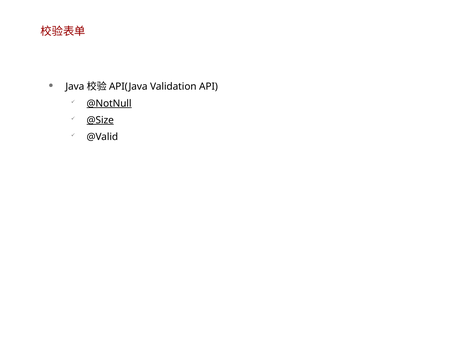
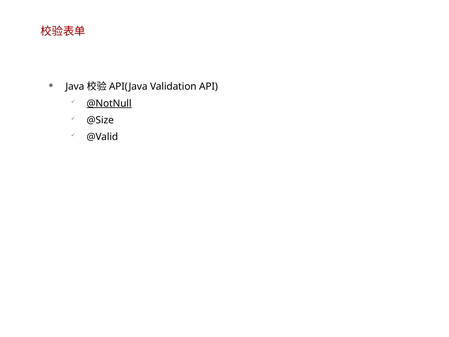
@Size underline: present -> none (100, 120)
